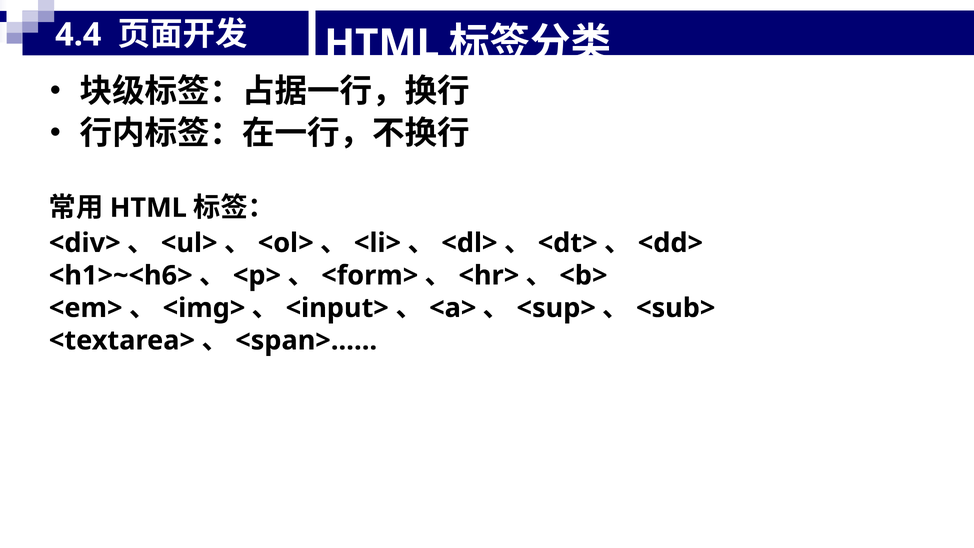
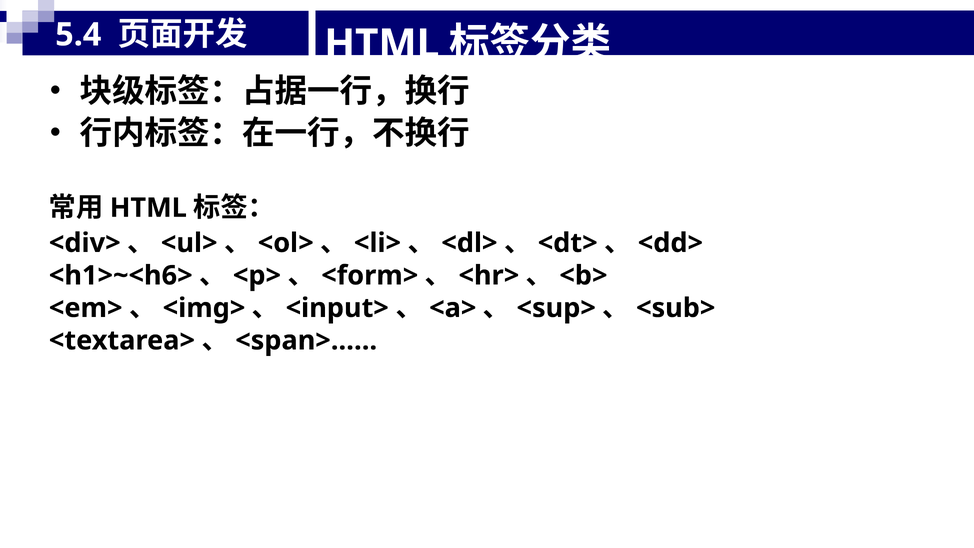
4.4: 4.4 -> 5.4 (78, 35)
